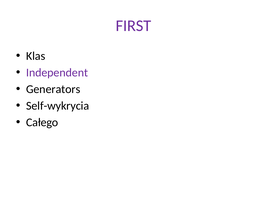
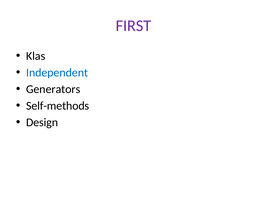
Independent colour: purple -> blue (57, 73)
Self-wykrycia: Self-wykrycia -> Self-methods (58, 106)
Całego: Całego -> Design (42, 122)
